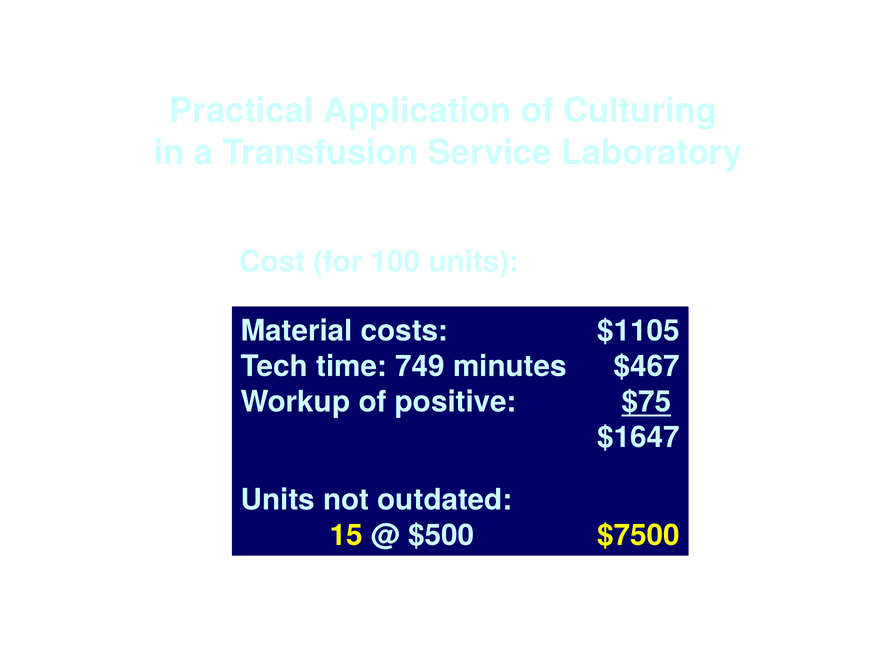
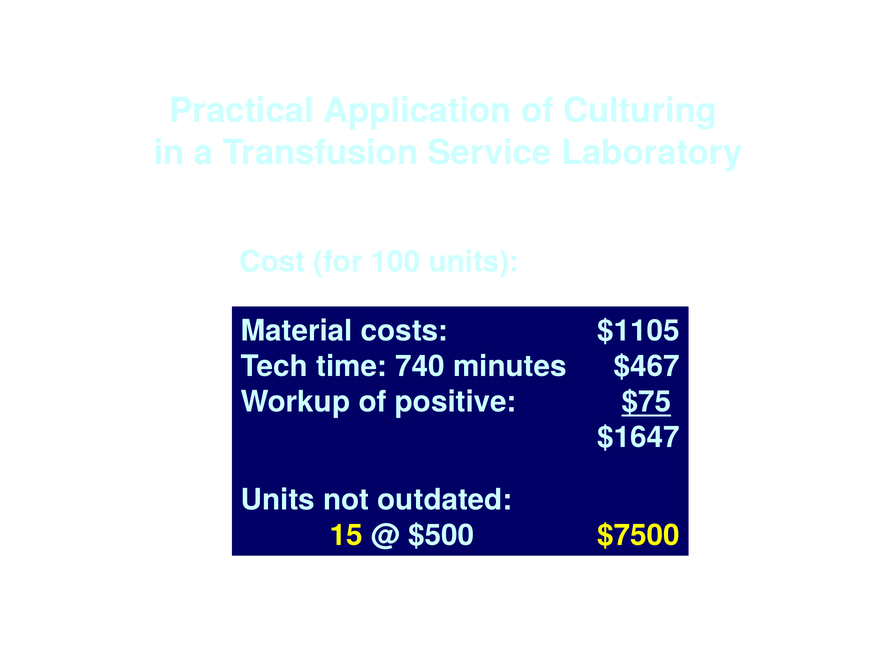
749: 749 -> 740 (420, 366)
